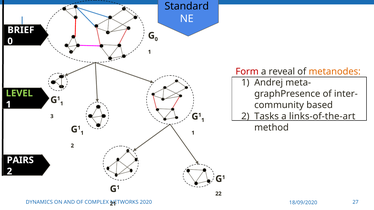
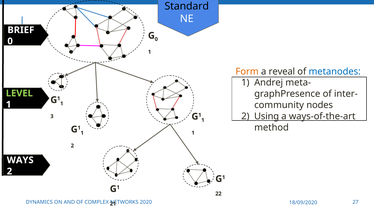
Form colour: red -> orange (247, 72)
metanodes colour: orange -> blue (335, 72)
based: based -> nodes (320, 105)
Tasks: Tasks -> Using (267, 116)
links-of-the-art: links-of-the-art -> ways-of-the-art (322, 116)
PAIRS: PAIRS -> WAYS (20, 160)
